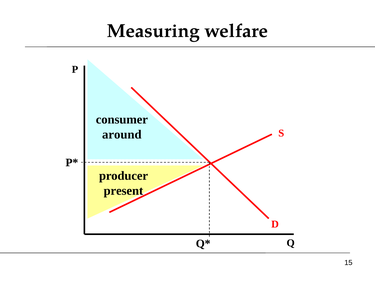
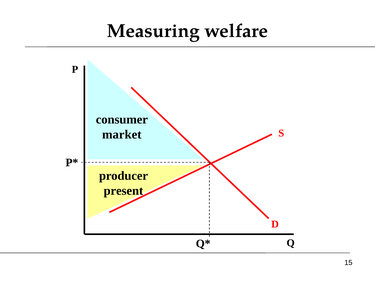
around: around -> market (122, 135)
